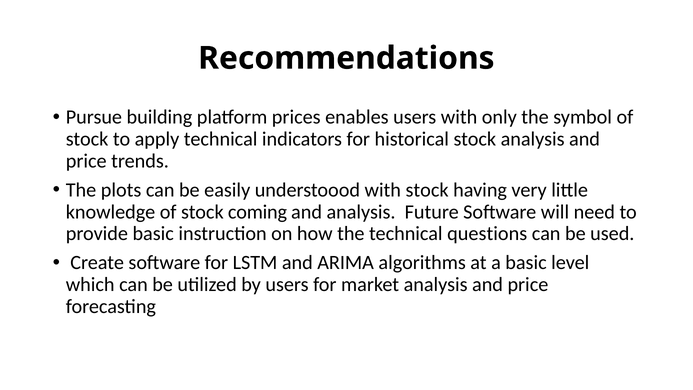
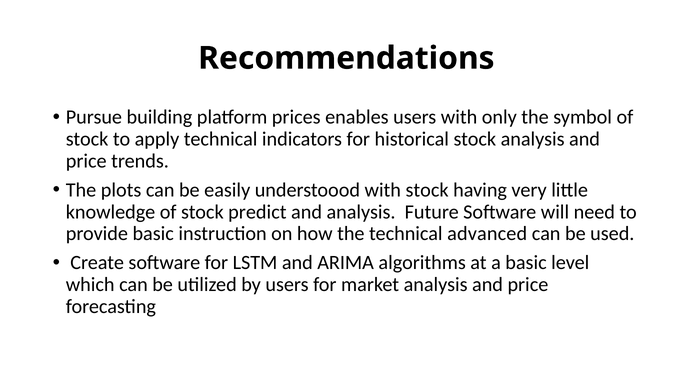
coming: coming -> predict (257, 212)
questions: questions -> advanced (487, 234)
